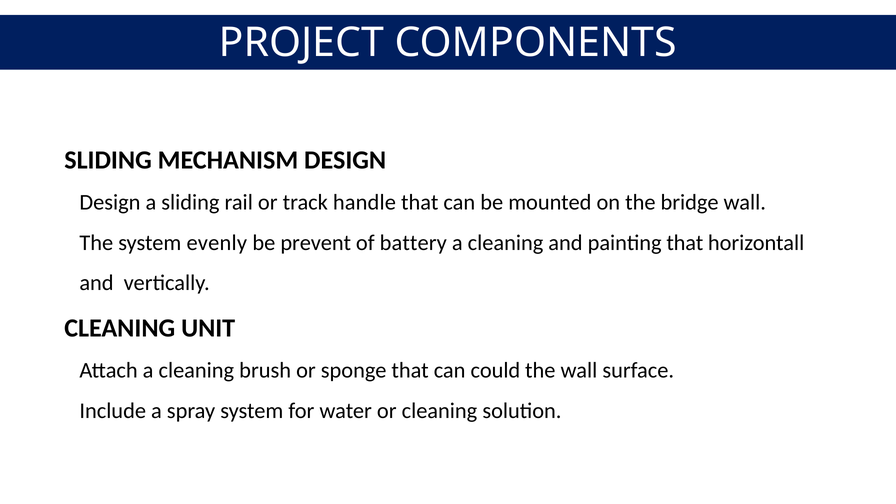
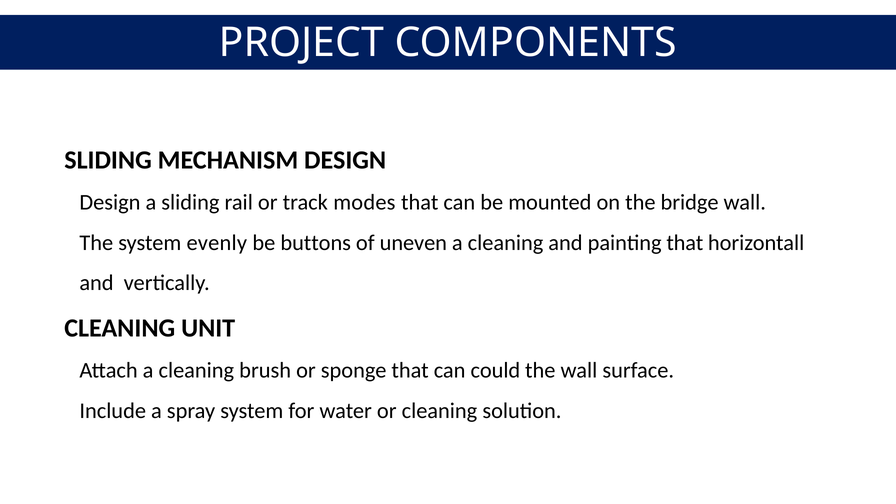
handle: handle -> modes (364, 202)
prevent: prevent -> buttons (316, 243)
battery: battery -> uneven (413, 243)
